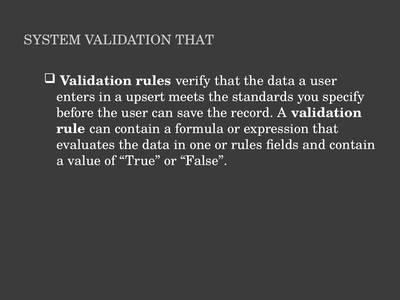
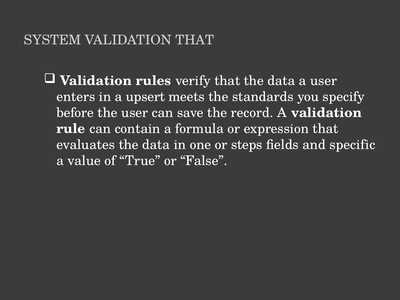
or rules: rules -> steps (247, 145)
and contain: contain -> specific (352, 145)
